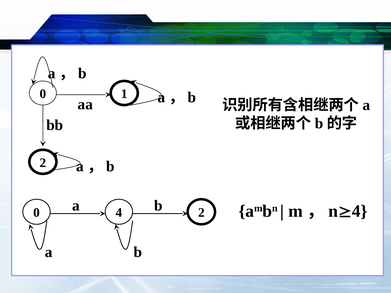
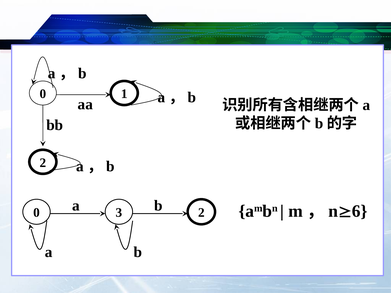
4: 4 -> 6 (360, 211)
0 4: 4 -> 3 (119, 213)
